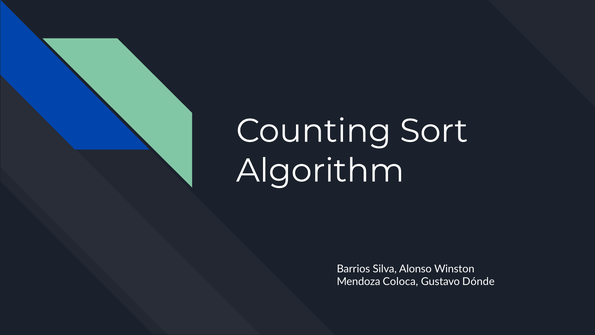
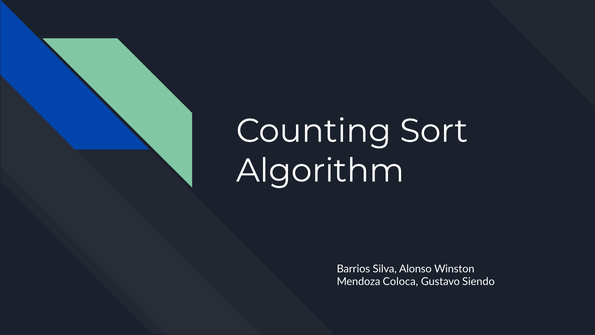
Dónde: Dónde -> Siendo (478, 281)
